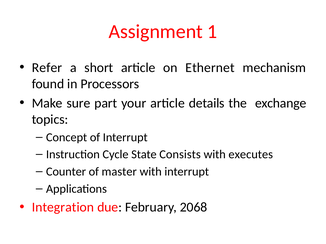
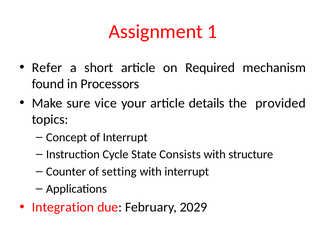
Ethernet: Ethernet -> Required (210, 68)
part: part -> vice (106, 103)
exchange: exchange -> provided (281, 103)
executes: executes -> structure (251, 155)
master: master -> setting (119, 172)
2068: 2068 -> 2029 (194, 208)
